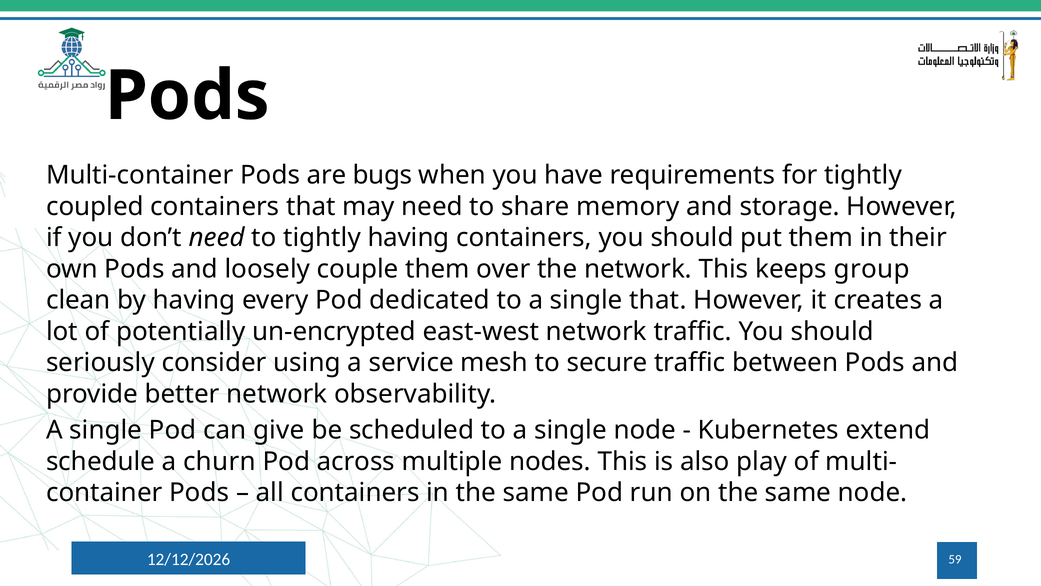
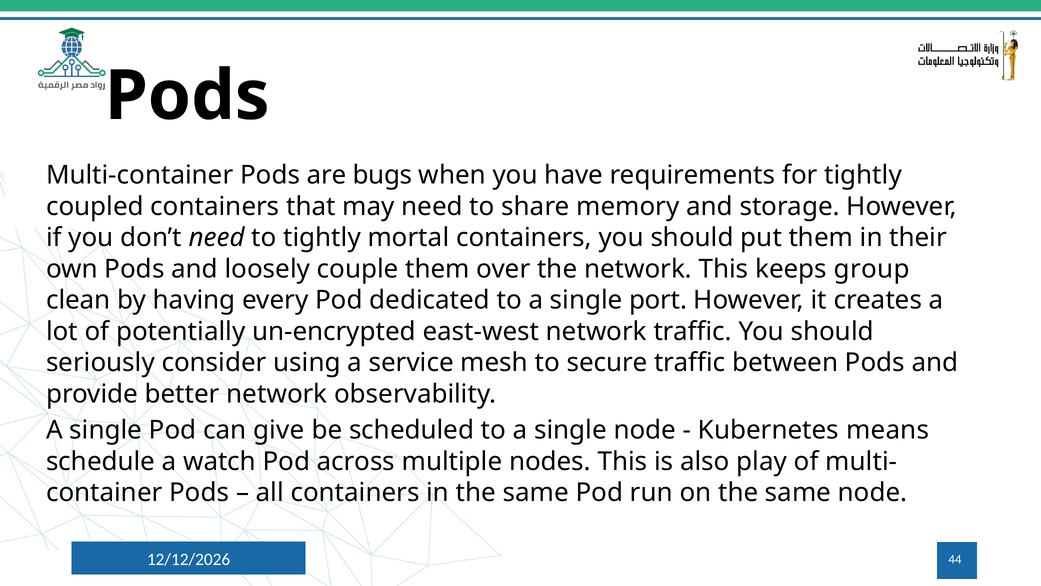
tightly having: having -> mortal (408, 238)
single that: that -> port (658, 300)
extend: extend -> means (888, 430)
churn: churn -> watch (220, 461)
59: 59 -> 44 (955, 559)
